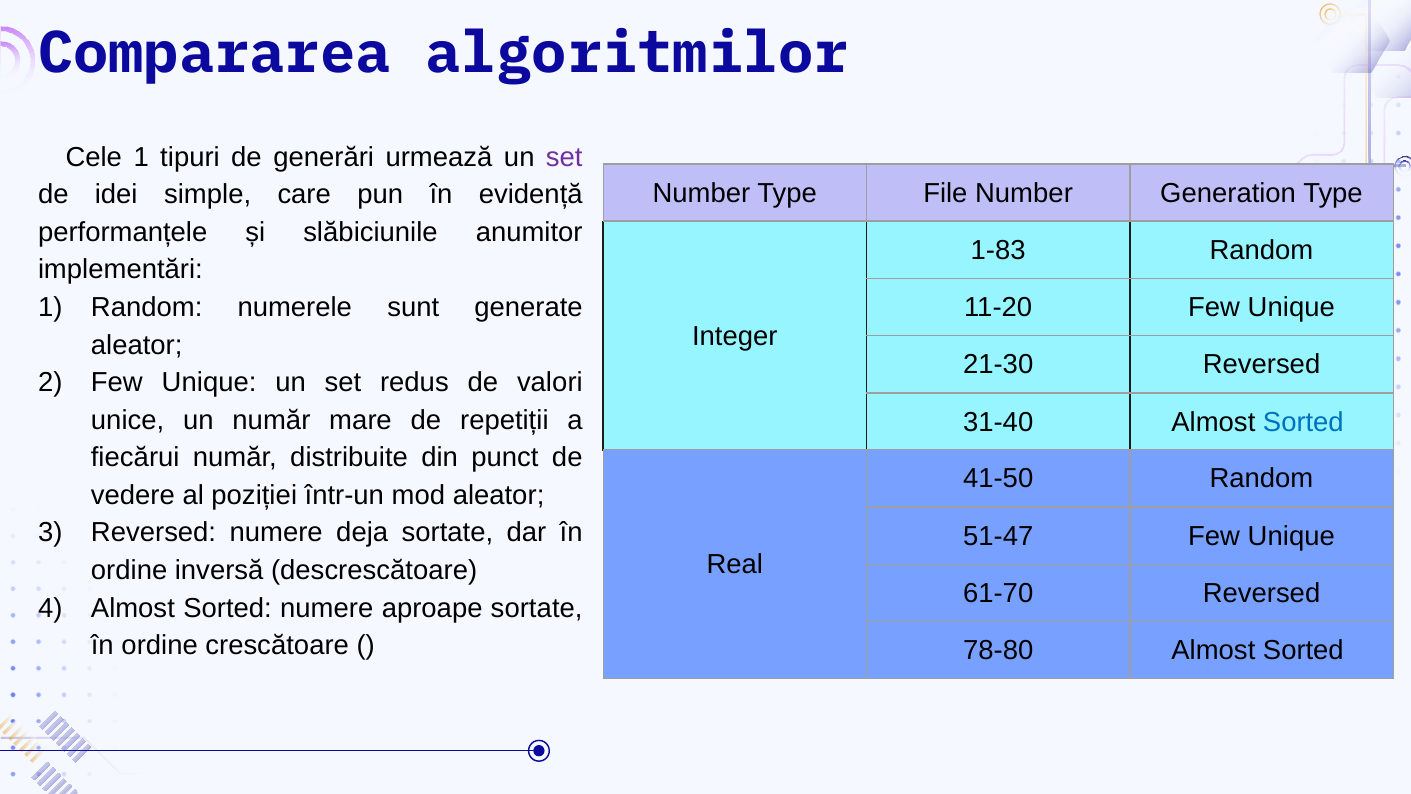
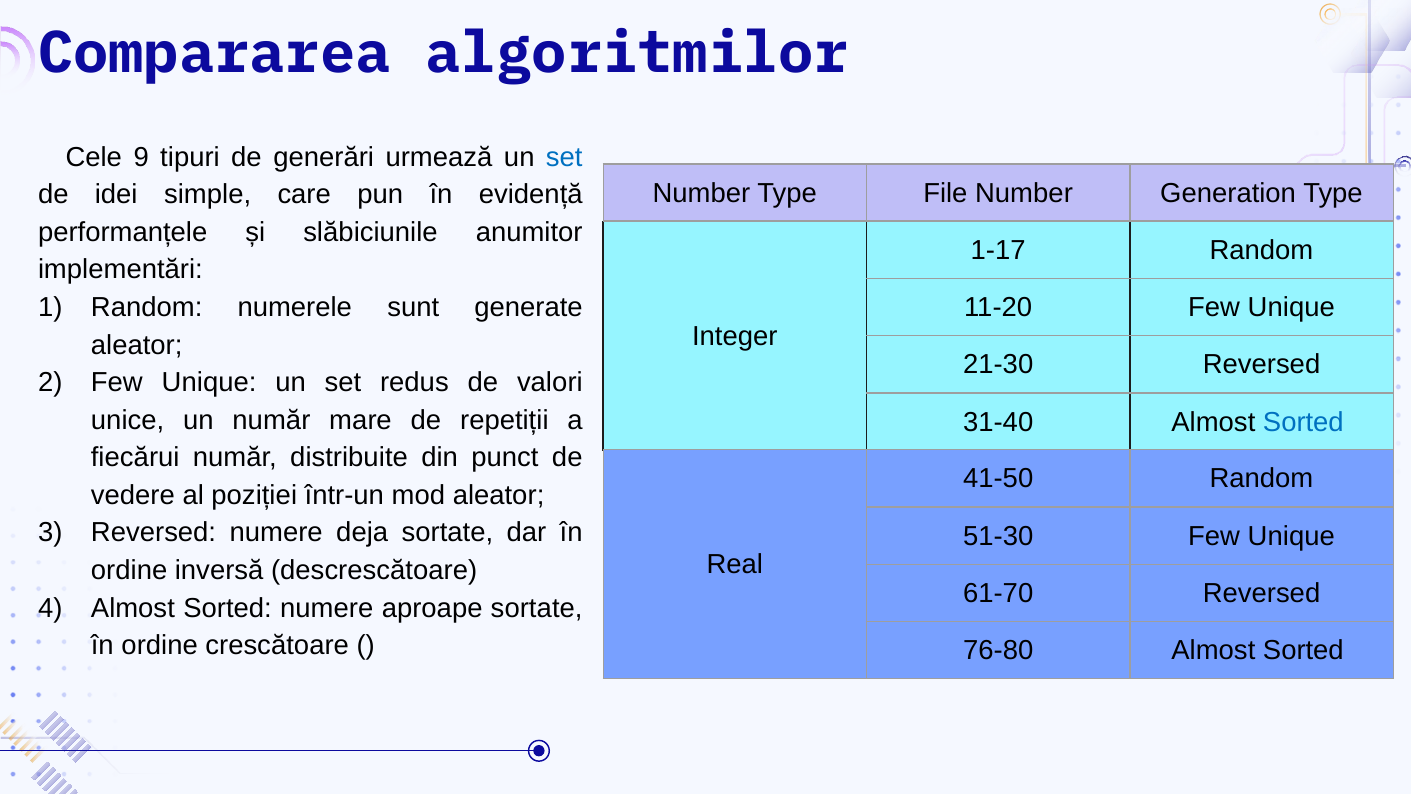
Cele 1: 1 -> 9 (141, 157)
set colour: purple -> blue (564, 157)
1-83: 1-83 -> 1-17 (998, 250)
51-47: 51-47 -> 51-30 (998, 536)
78-80: 78-80 -> 76-80 (998, 650)
